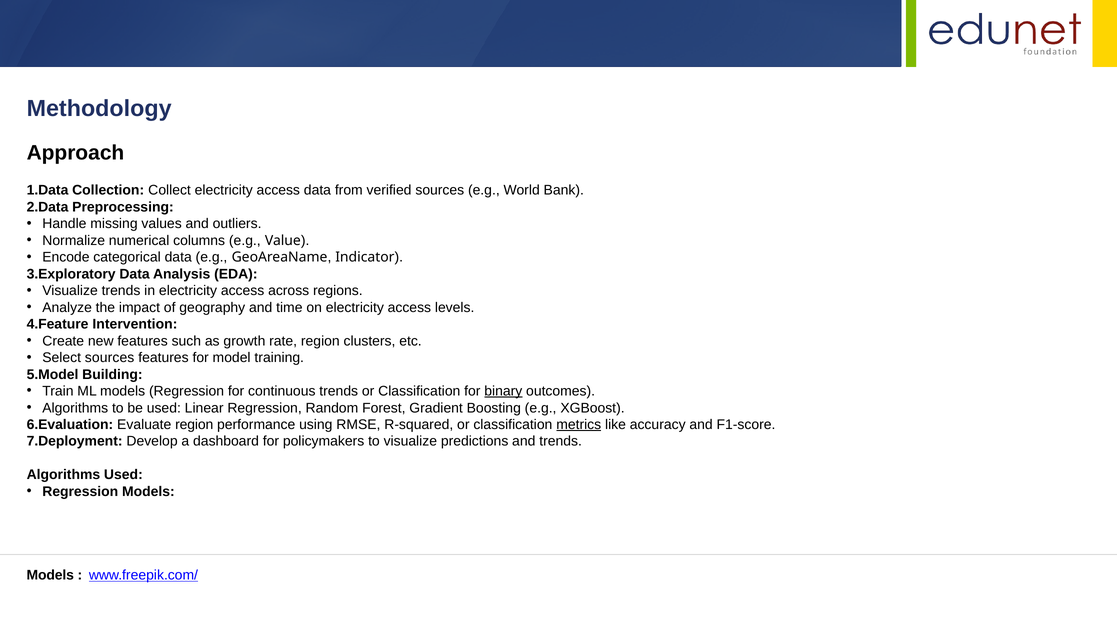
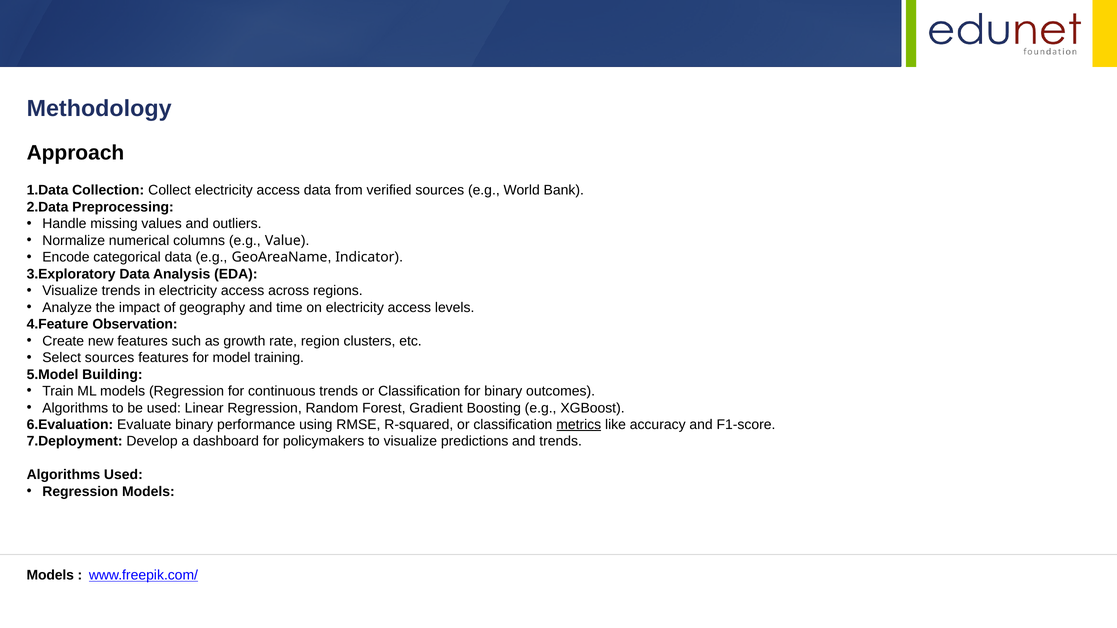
Intervention: Intervention -> Observation (135, 324)
binary underline: present -> none (503, 391)
Evaluate region: region -> binary (194, 425)
